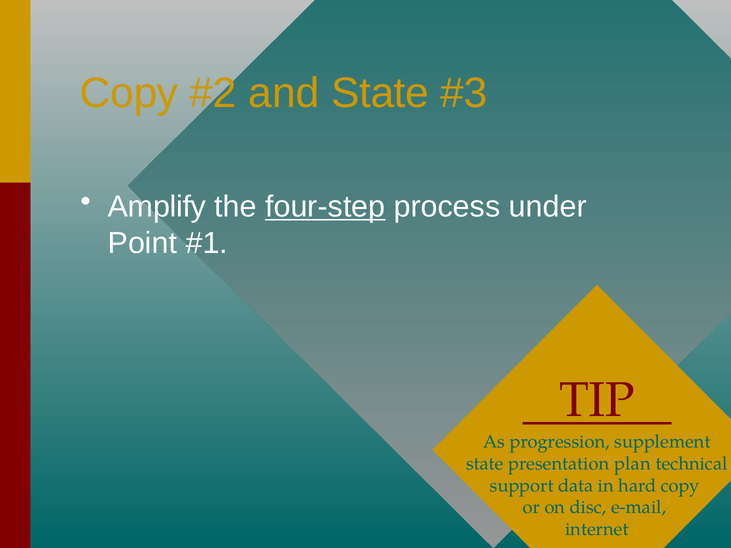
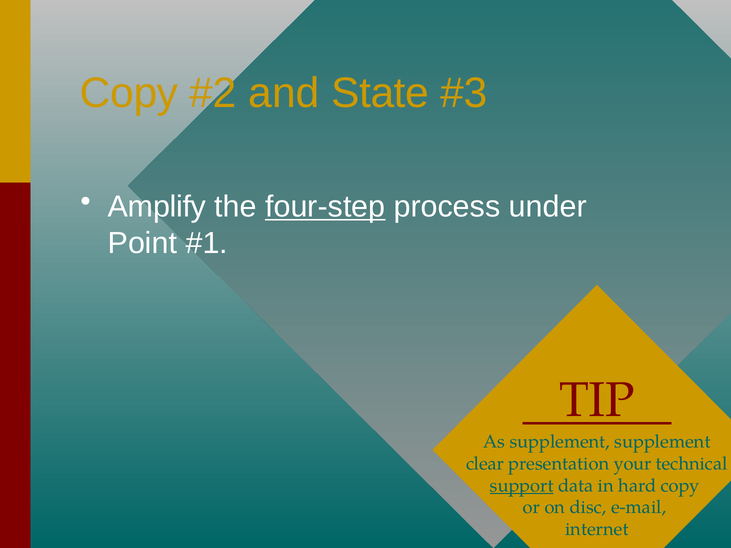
As progression: progression -> supplement (560, 442)
state: state -> clear (485, 464)
plan: plan -> your (633, 464)
support underline: none -> present (522, 486)
